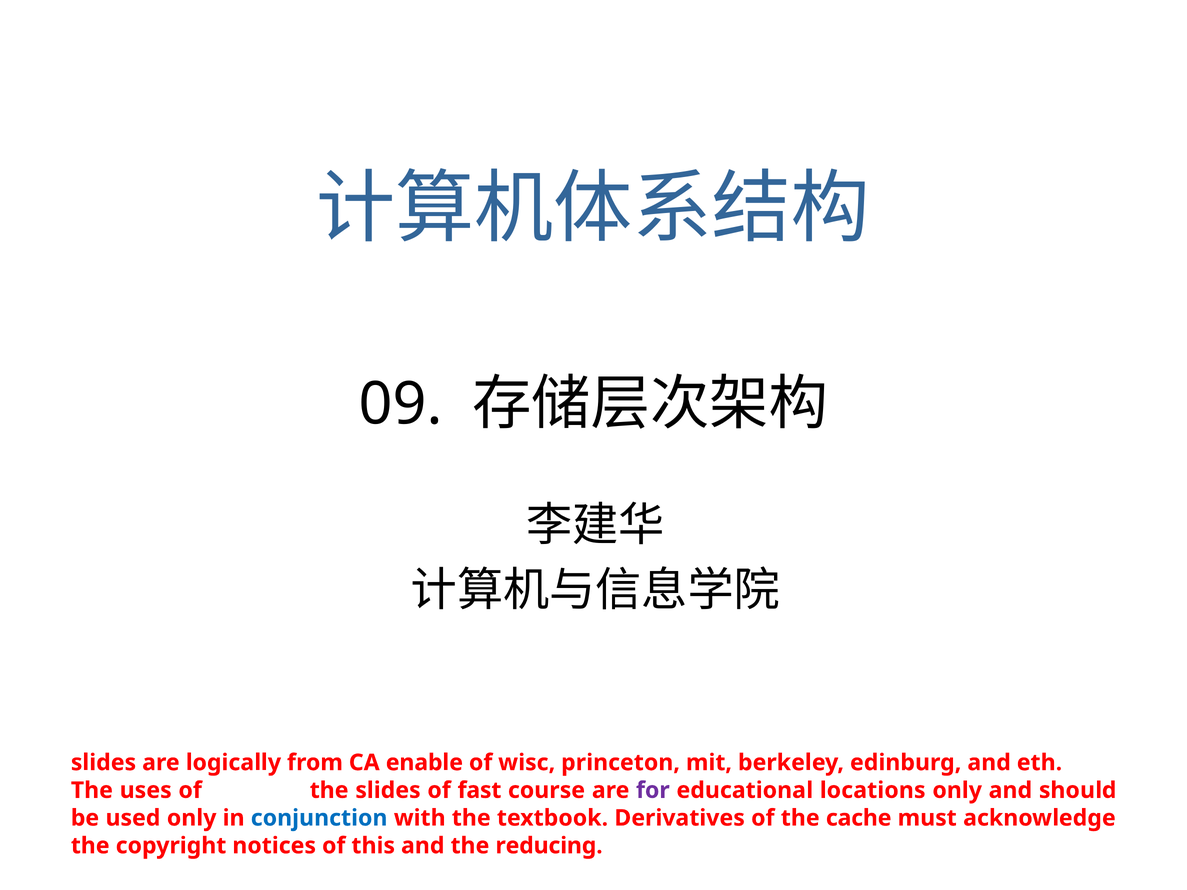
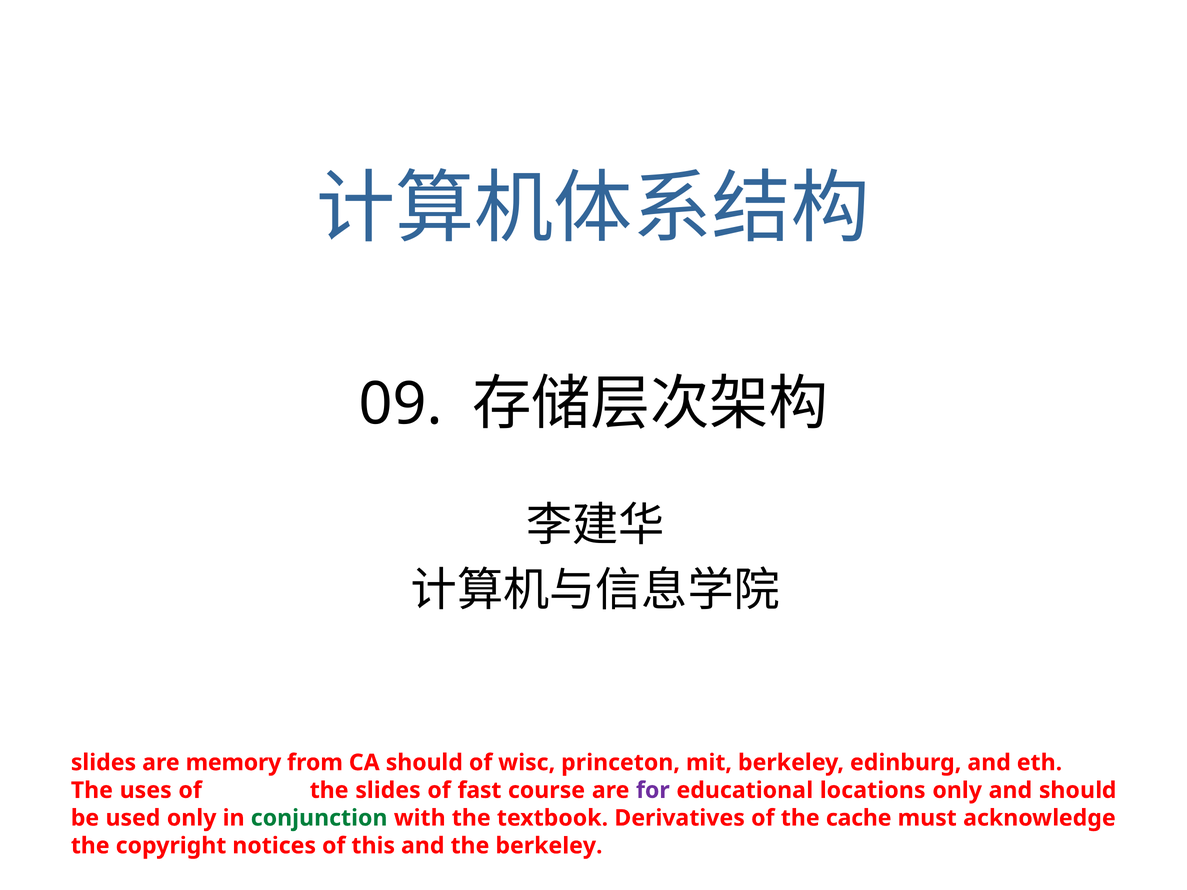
logically: logically -> memory (233, 763)
CA enable: enable -> should (424, 763)
conjunction colour: blue -> green (319, 818)
the reducing: reducing -> berkeley (549, 846)
